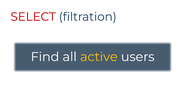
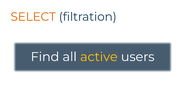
SELECT colour: red -> orange (33, 17)
